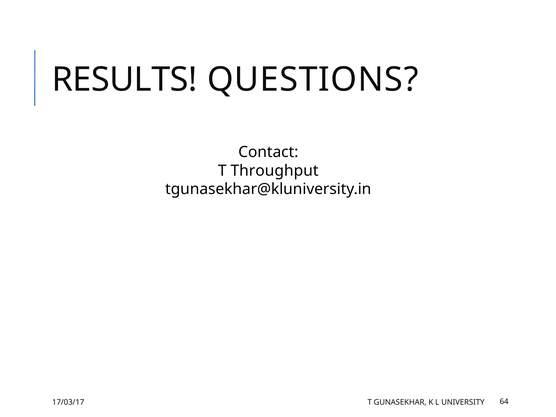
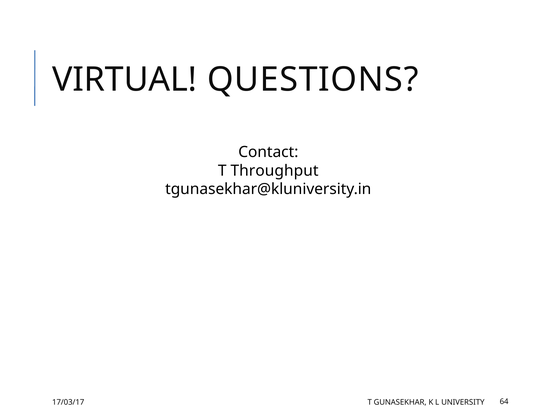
RESULTS: RESULTS -> VIRTUAL (125, 80)
